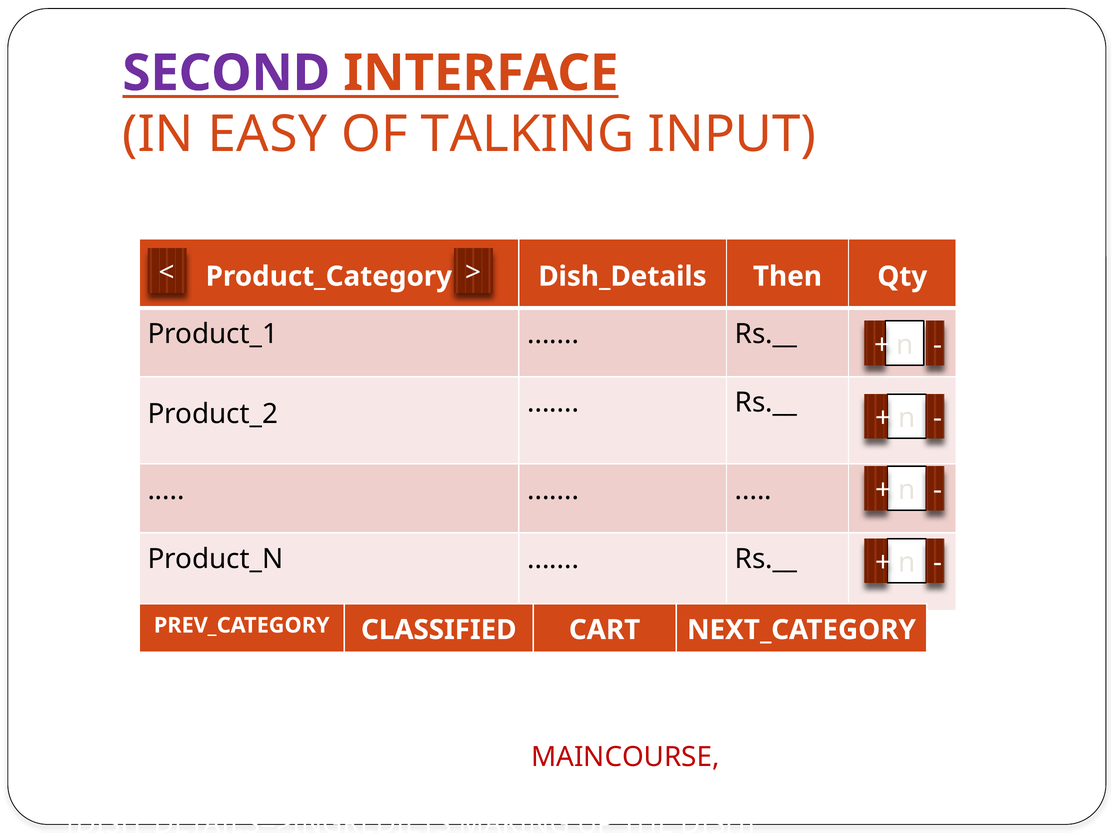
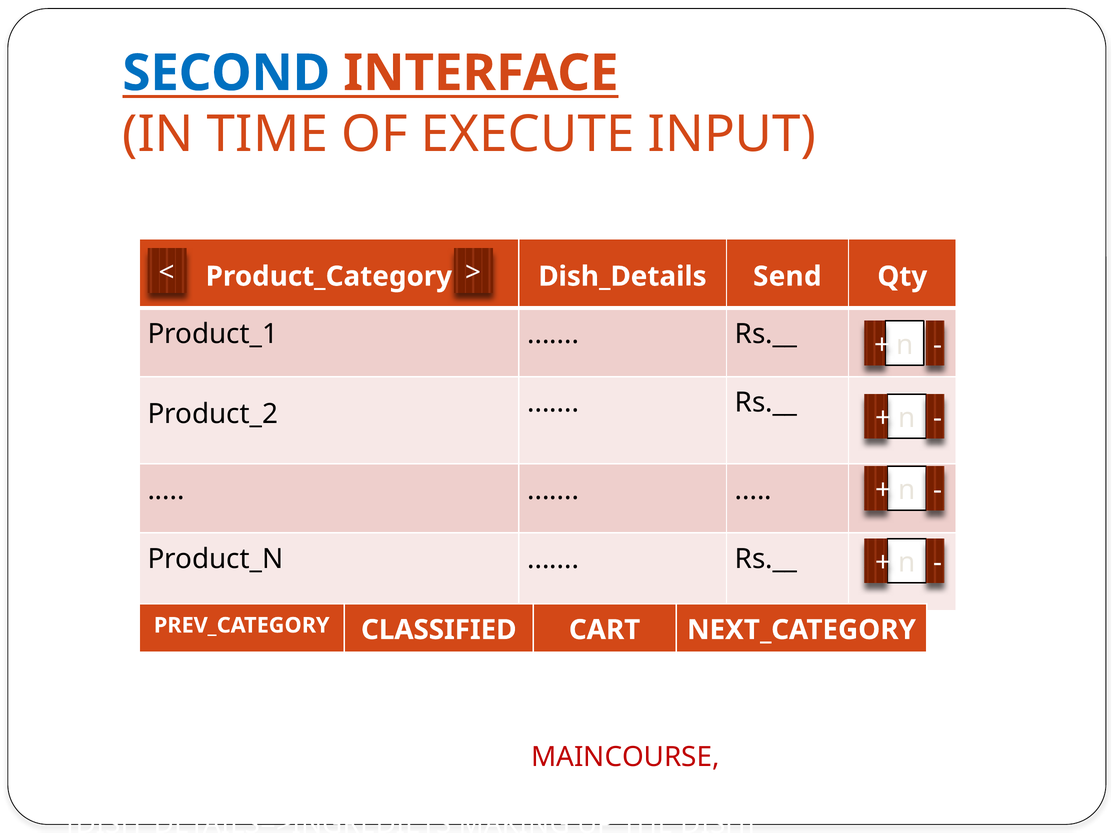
SECOND colour: purple -> blue (226, 73)
EASY: EASY -> TIME (267, 134)
TALKING: TALKING -> EXECUTE (528, 134)
Then: Then -> Send (787, 276)
